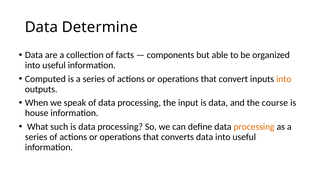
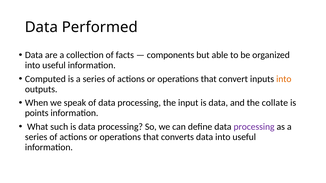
Determine: Determine -> Performed (100, 27)
course: course -> collate (275, 103)
house: house -> points (37, 113)
processing colour: orange -> purple (254, 127)
